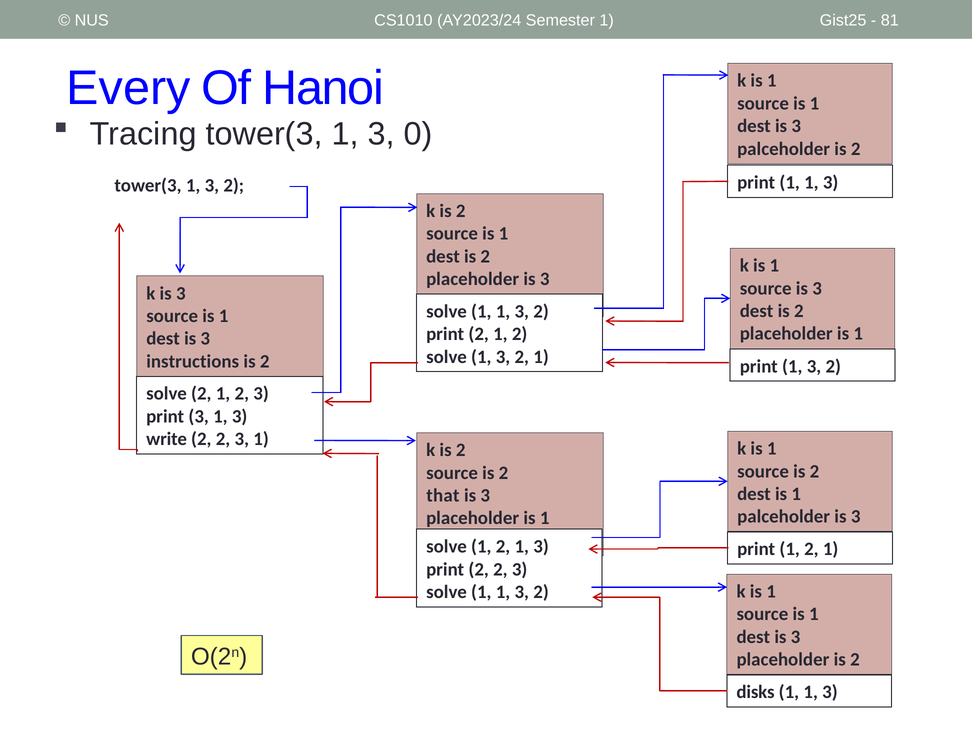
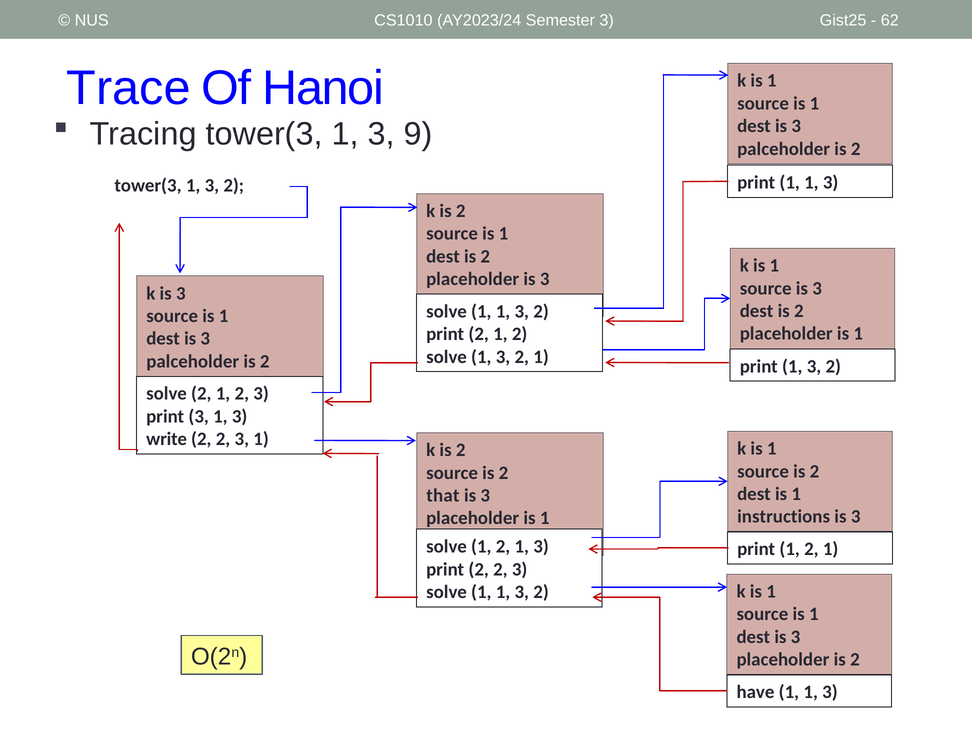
Semester 1: 1 -> 3 (607, 21)
81: 81 -> 62 (890, 21)
Every: Every -> Trace (129, 88)
0: 0 -> 9 (418, 134)
instructions: instructions -> palceholder (193, 361)
palceholder: palceholder -> instructions (784, 517)
disks: disks -> have (755, 692)
